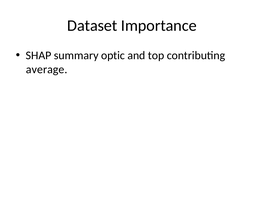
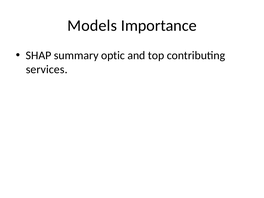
Dataset: Dataset -> Models (92, 26)
average: average -> services (47, 69)
